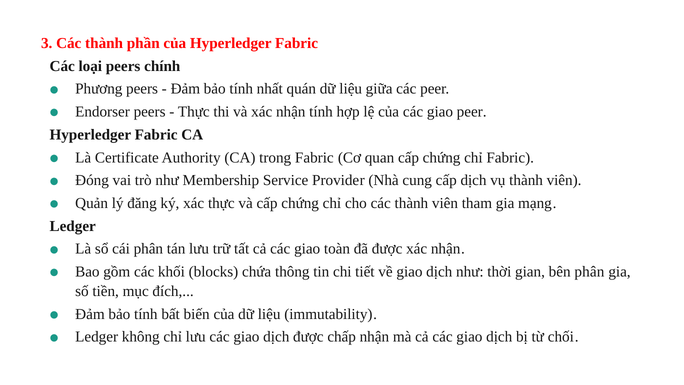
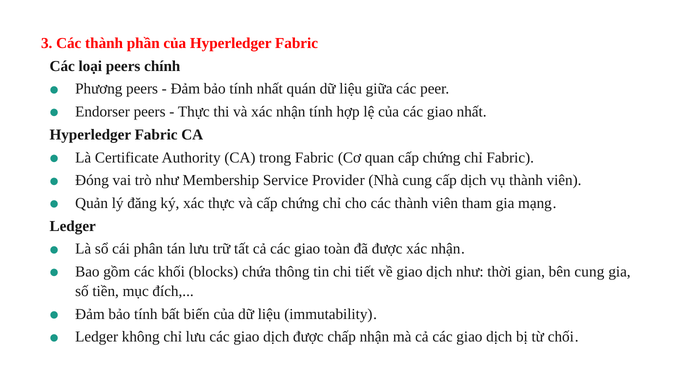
giao peer: peer -> nhất (472, 112)
bên phân: phân -> cung (589, 272)
